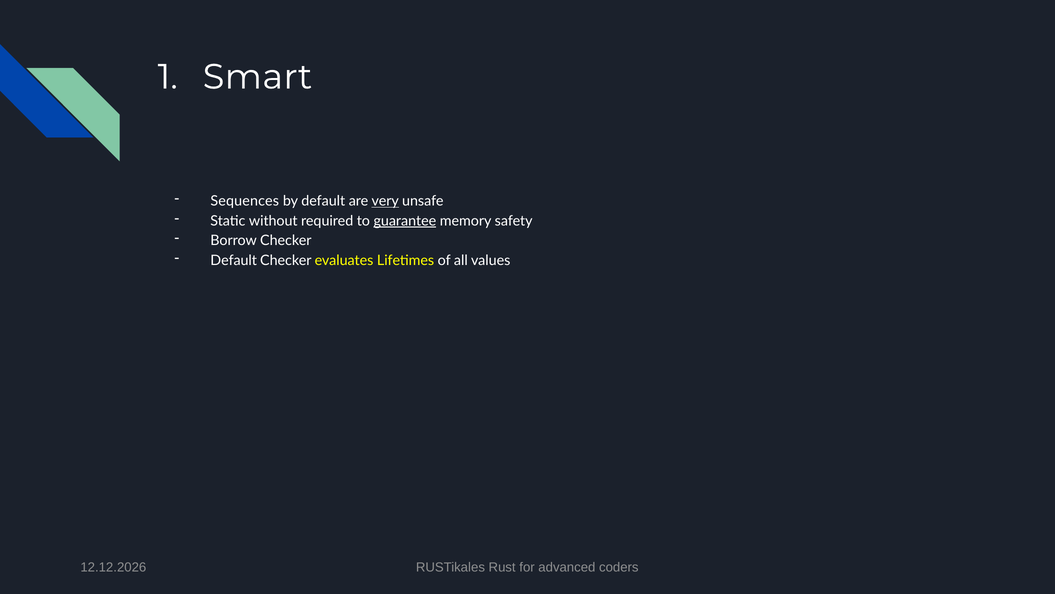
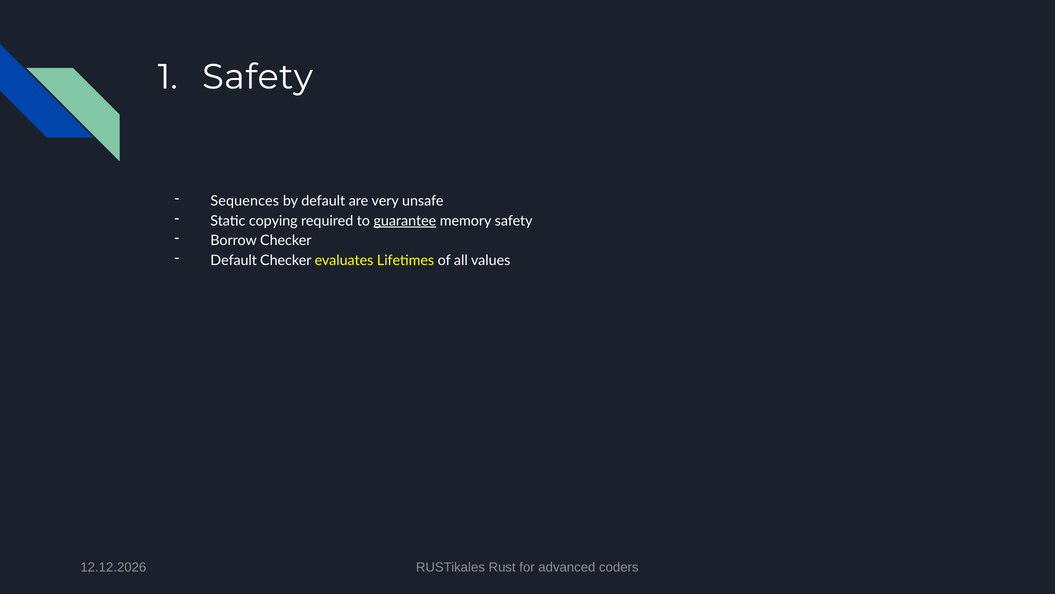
Smart: Smart -> Safety (257, 77)
very underline: present -> none (385, 201)
without: without -> copying (273, 221)
